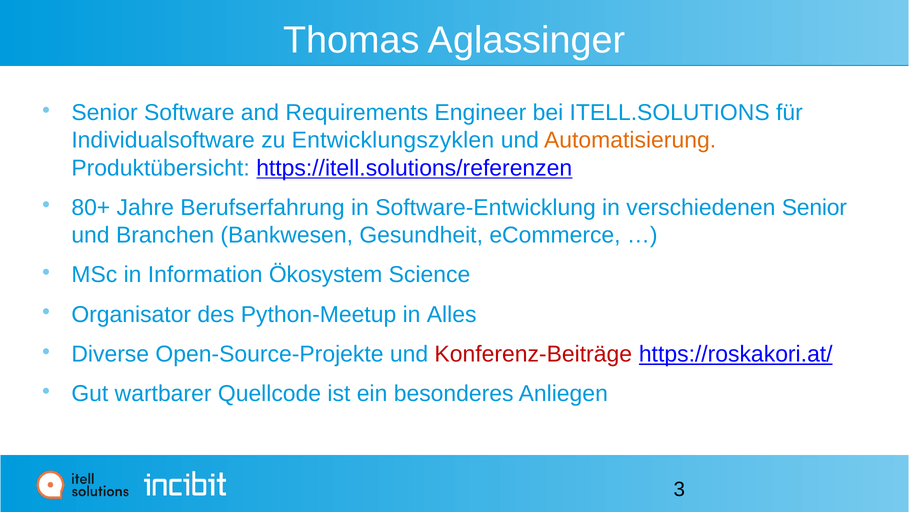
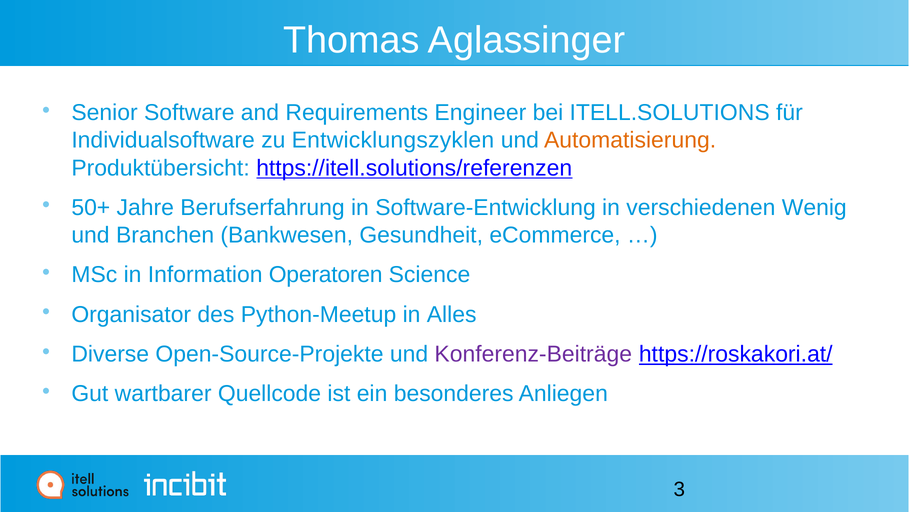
80+: 80+ -> 50+ (91, 207)
verschiedenen Senior: Senior -> Wenig (814, 207)
Ökosystem: Ökosystem -> Operatoren (326, 274)
Konferenz-Beiträge colour: red -> purple (533, 354)
